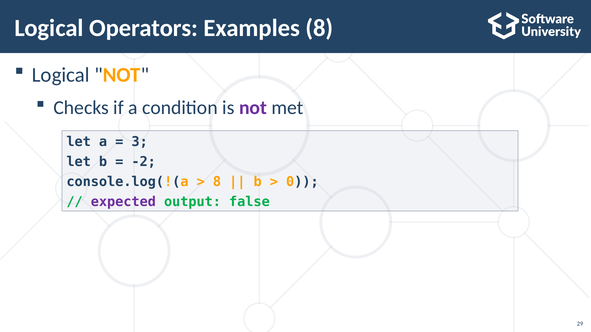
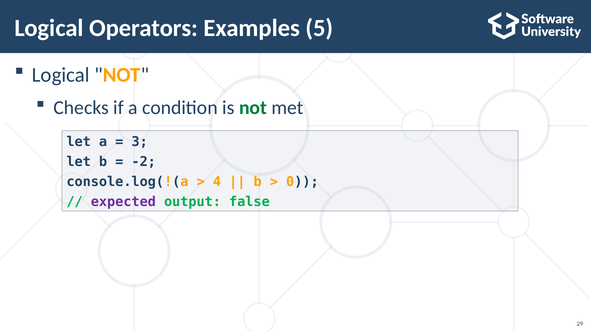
Examples 8: 8 -> 5 (319, 28)
not colour: purple -> green (253, 108)
8: 8 -> 4 (217, 182)
